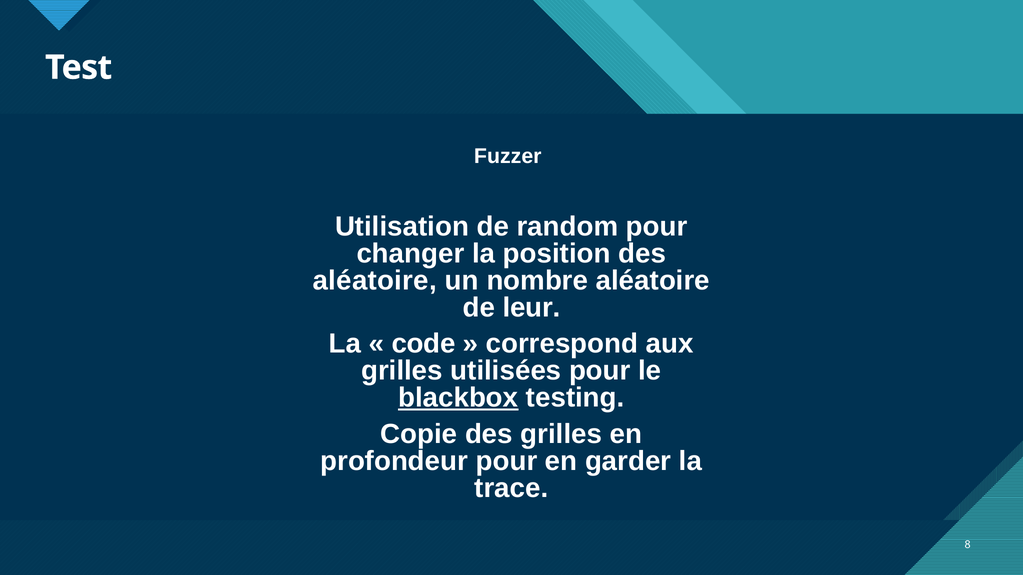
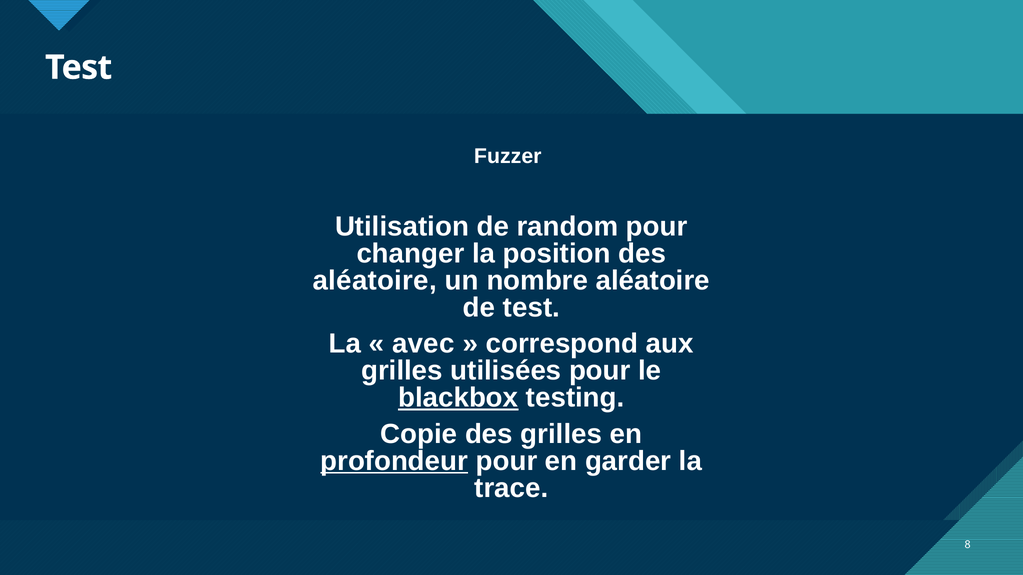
de leur: leur -> test (531, 308)
code: code -> avec (423, 344)
profondeur underline: none -> present (394, 461)
